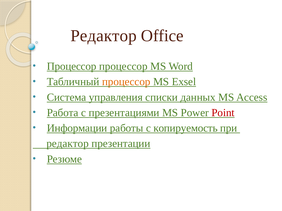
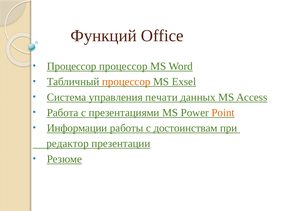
Редактор: Редактор -> Функций (104, 36)
списки: списки -> печати (162, 97)
Point colour: red -> orange (223, 113)
копируемость: копируемость -> достоинствам (186, 128)
